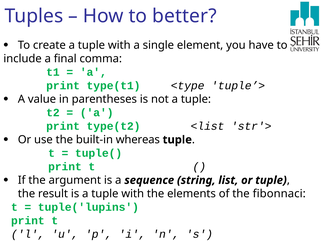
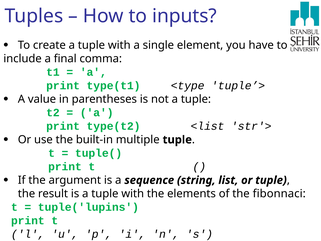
better: better -> inputs (184, 16)
whereas: whereas -> multiple (138, 140)
